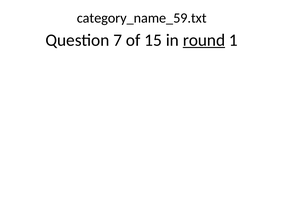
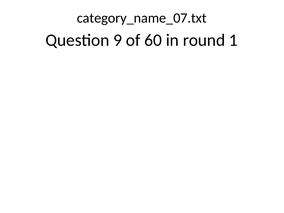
category_name_59.txt: category_name_59.txt -> category_name_07.txt (142, 18)
7: 7 -> 9 (118, 40)
15: 15 -> 60 (153, 40)
round underline: present -> none (204, 40)
